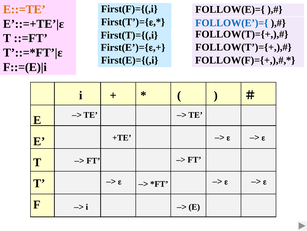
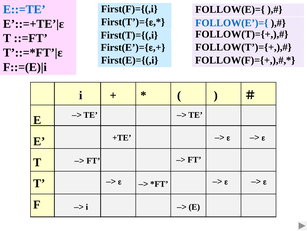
E::=TE colour: orange -> blue (24, 9)
